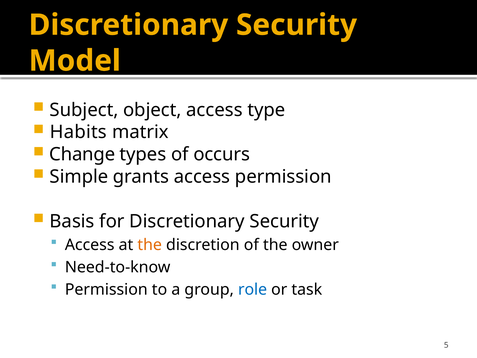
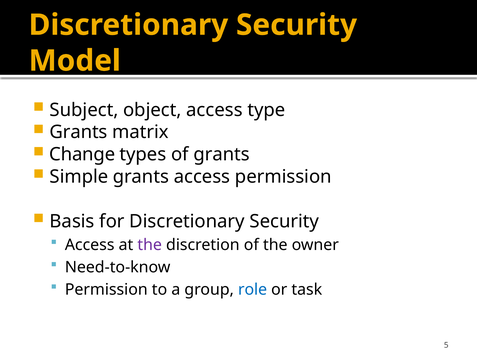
Habits: Habits -> Grants (79, 132)
of occurs: occurs -> grants (222, 154)
the colour: orange -> purple (150, 245)
